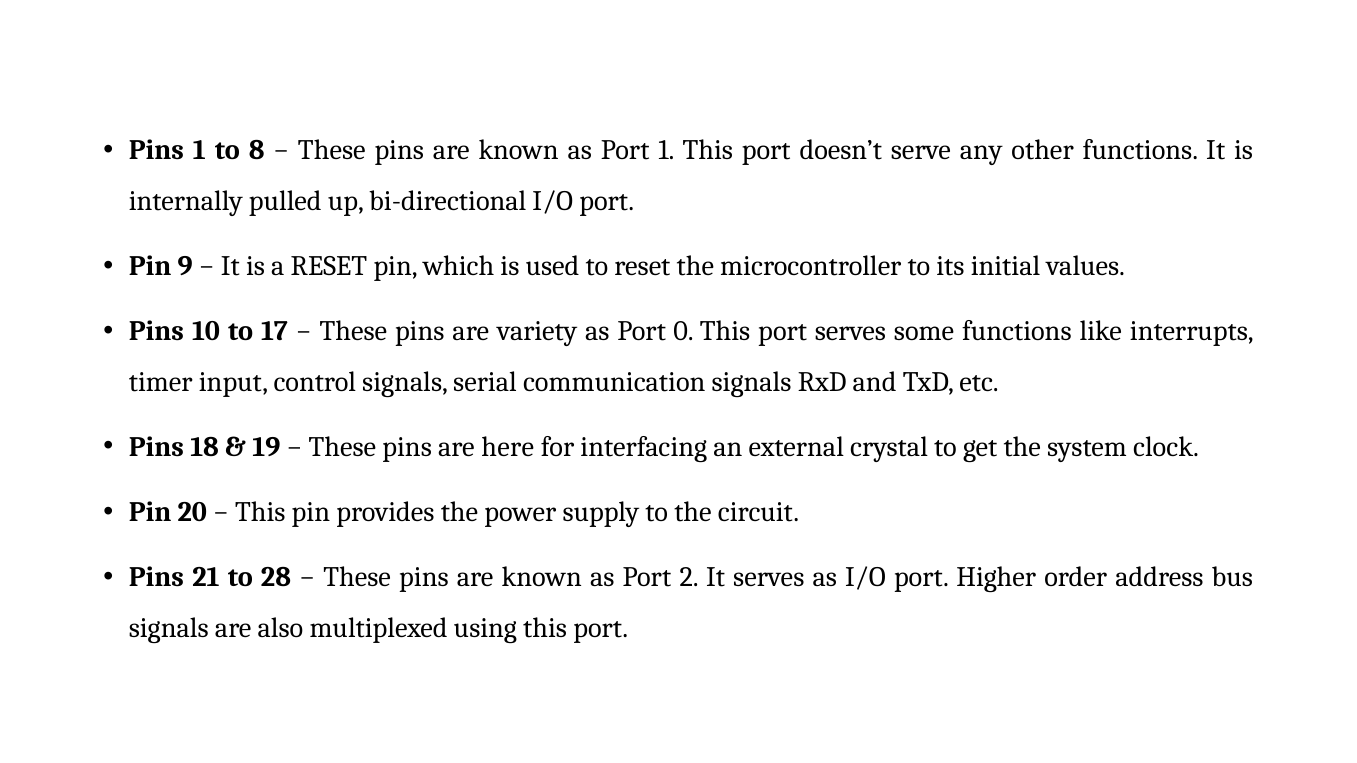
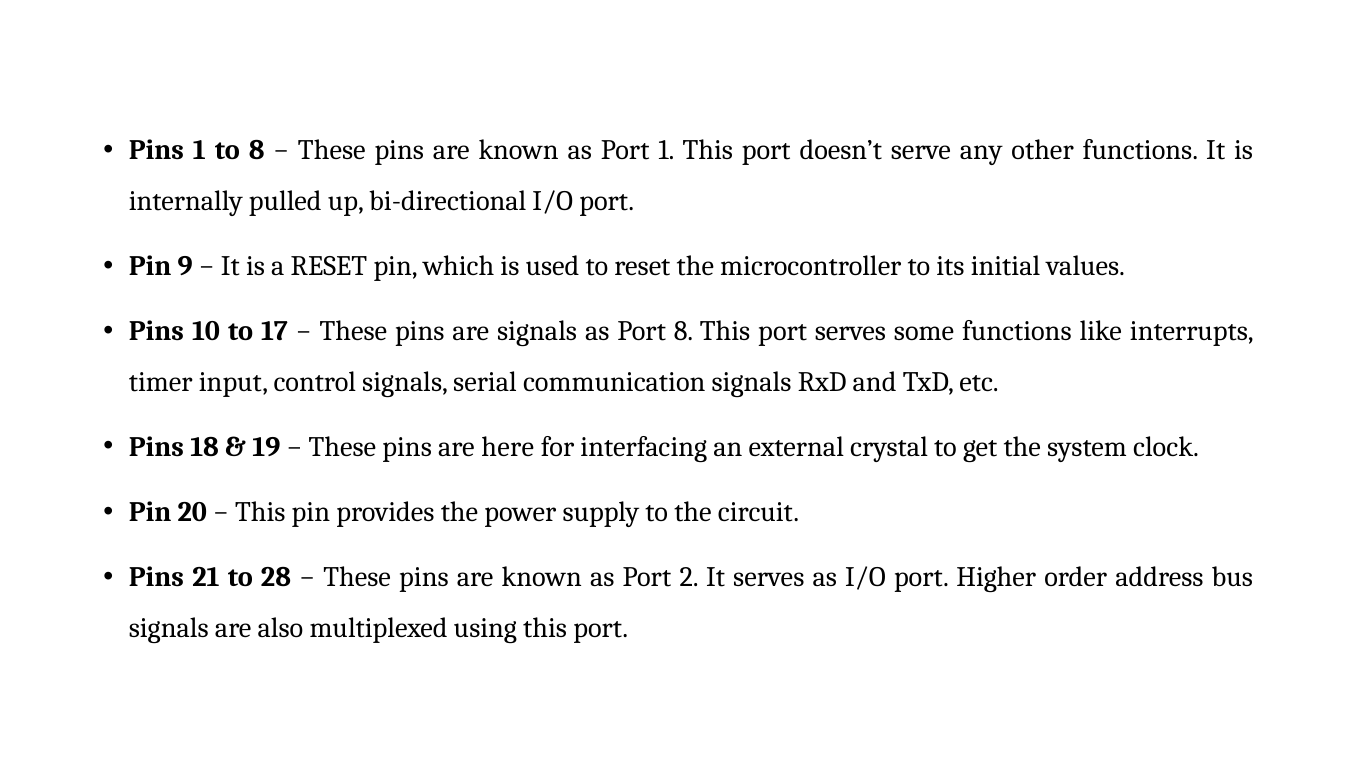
are variety: variety -> signals (537, 332)
Port 0: 0 -> 8 (684, 332)
